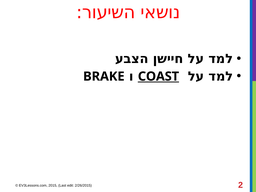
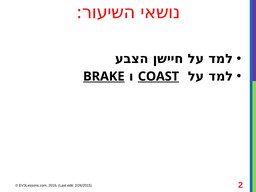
BRAKE underline: none -> present (104, 76)
